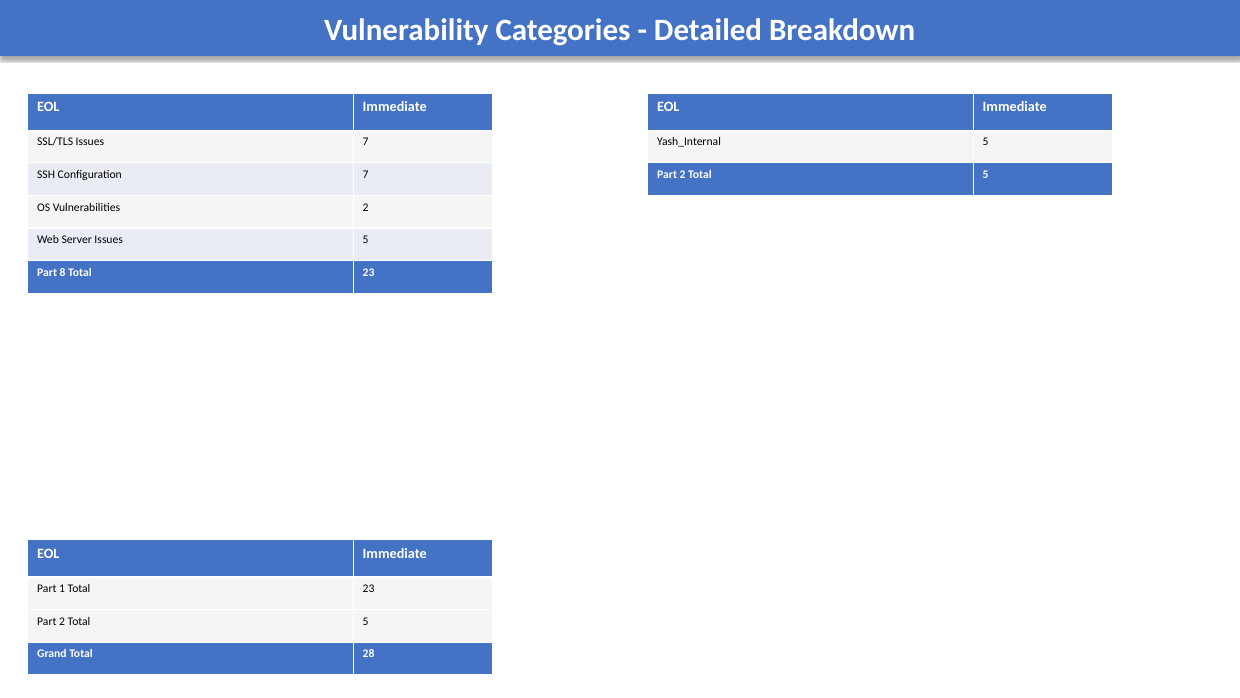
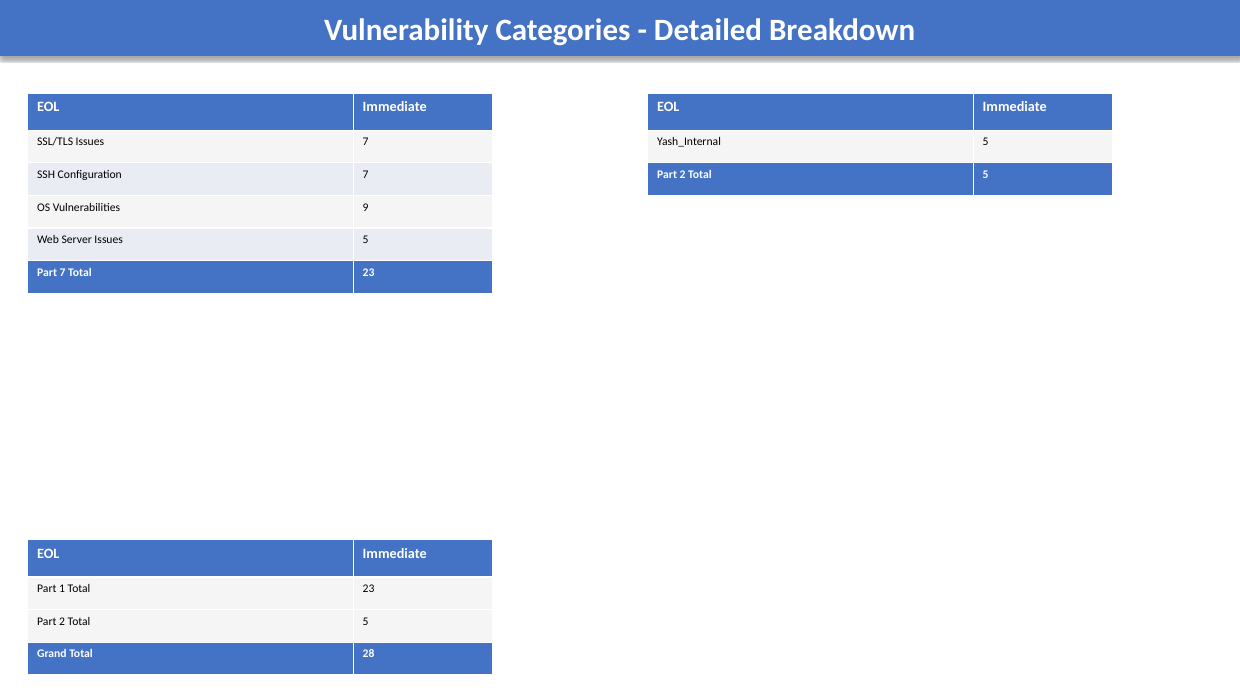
Vulnerabilities 2: 2 -> 9 (366, 207)
Part 8: 8 -> 7 (63, 272)
